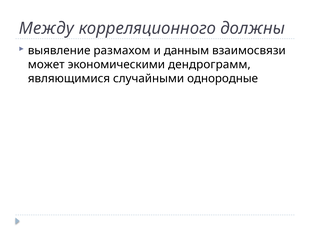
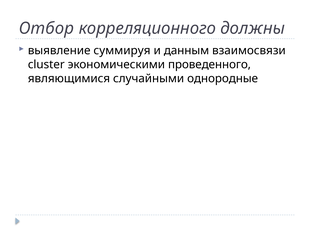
Между: Между -> Отбор (46, 28)
размахом: размахом -> суммируя (122, 51)
может: может -> cluster (46, 65)
дендрограмм: дендрограмм -> проведенного (209, 65)
